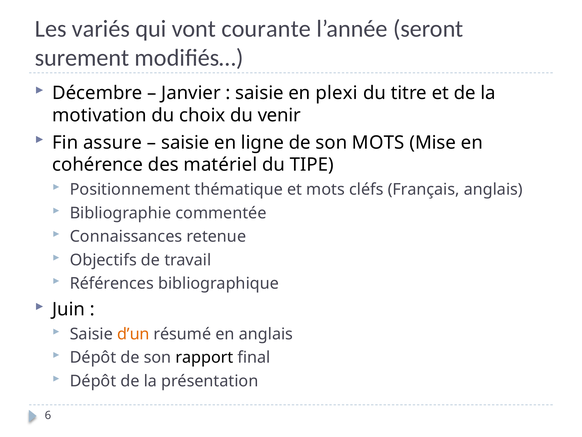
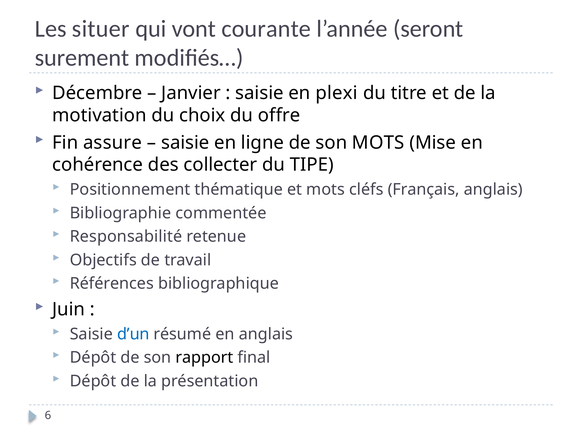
variés: variés -> situer (101, 29)
venir: venir -> offre (279, 115)
matériel: matériel -> collecter (220, 165)
Connaissances: Connaissances -> Responsabilité (126, 236)
d’un colour: orange -> blue (133, 334)
